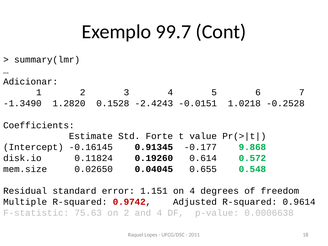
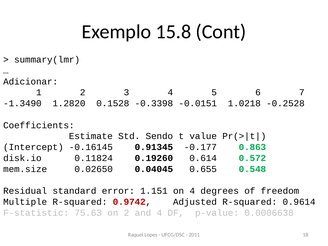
99.7: 99.7 -> 15.8 (173, 32)
-2.4243: -2.4243 -> -0.3398 (154, 103)
Forte: Forte -> Sendo (159, 136)
9.868: 9.868 -> 0.863 (252, 147)
